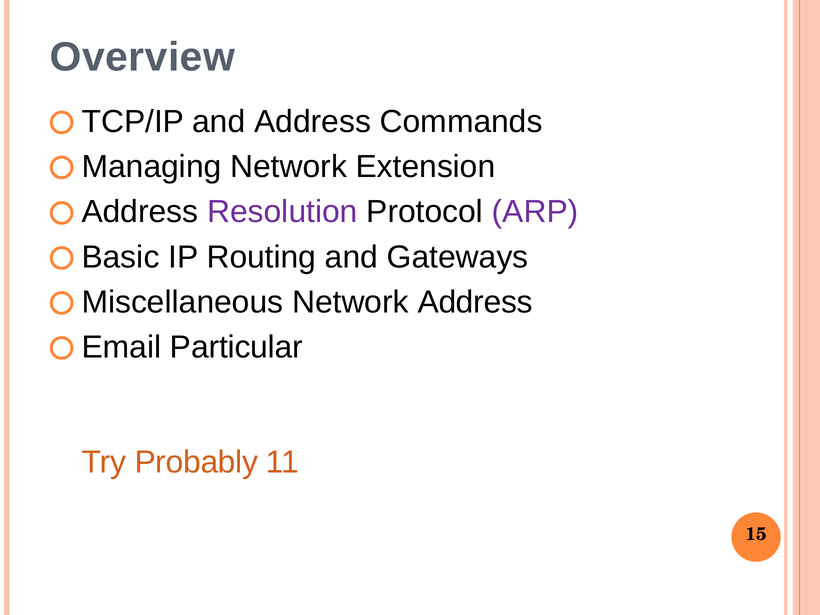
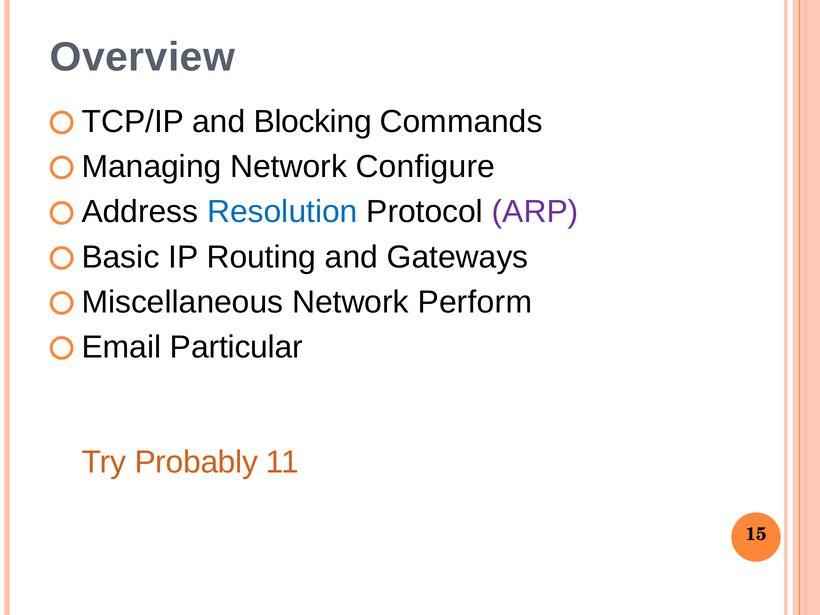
and Address: Address -> Blocking (313, 122)
Extension: Extension -> Configure (425, 167)
Resolution colour: purple -> blue (282, 212)
Network Address: Address -> Perform (475, 302)
